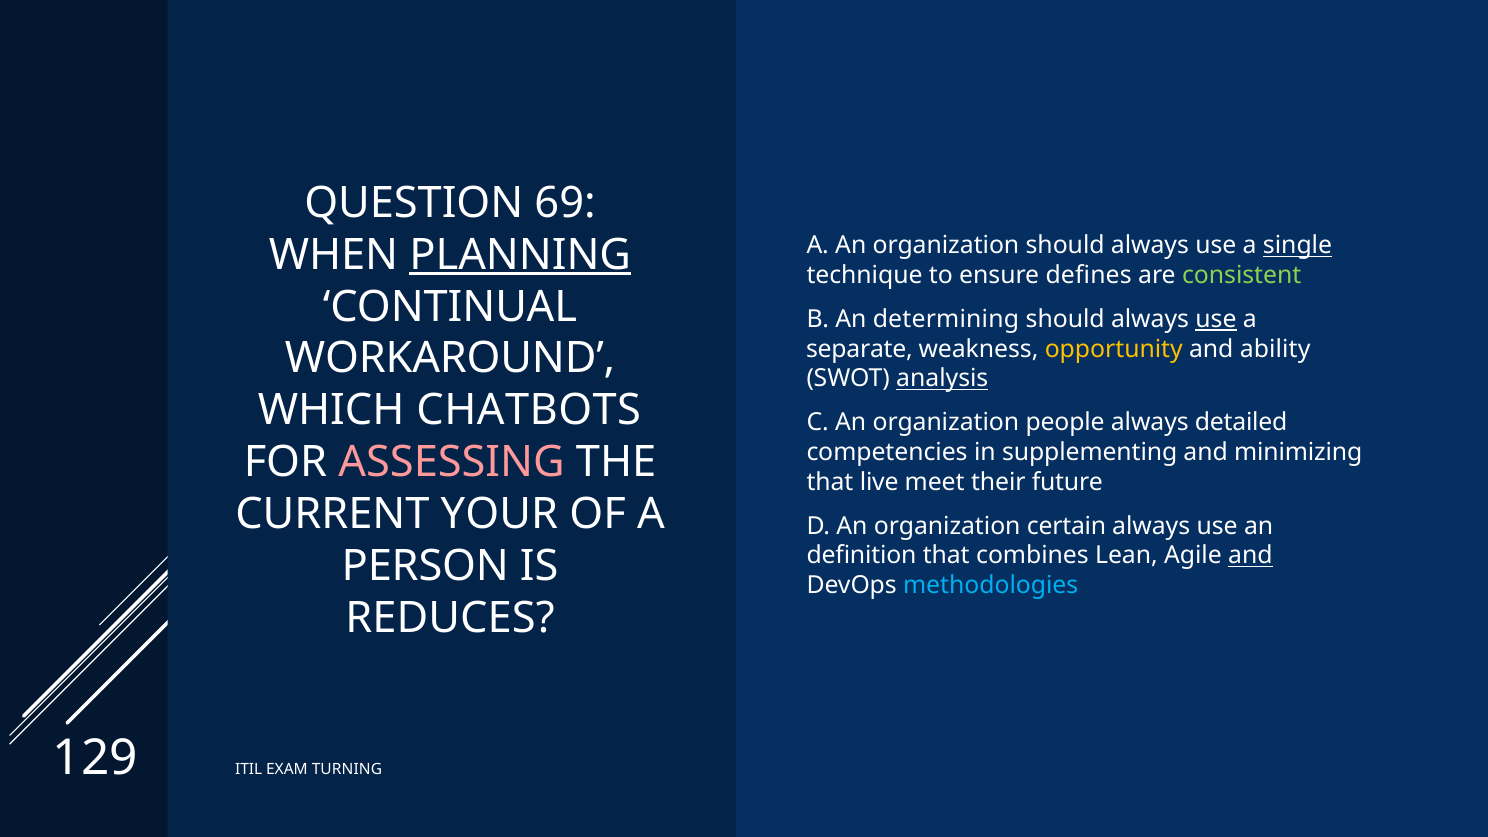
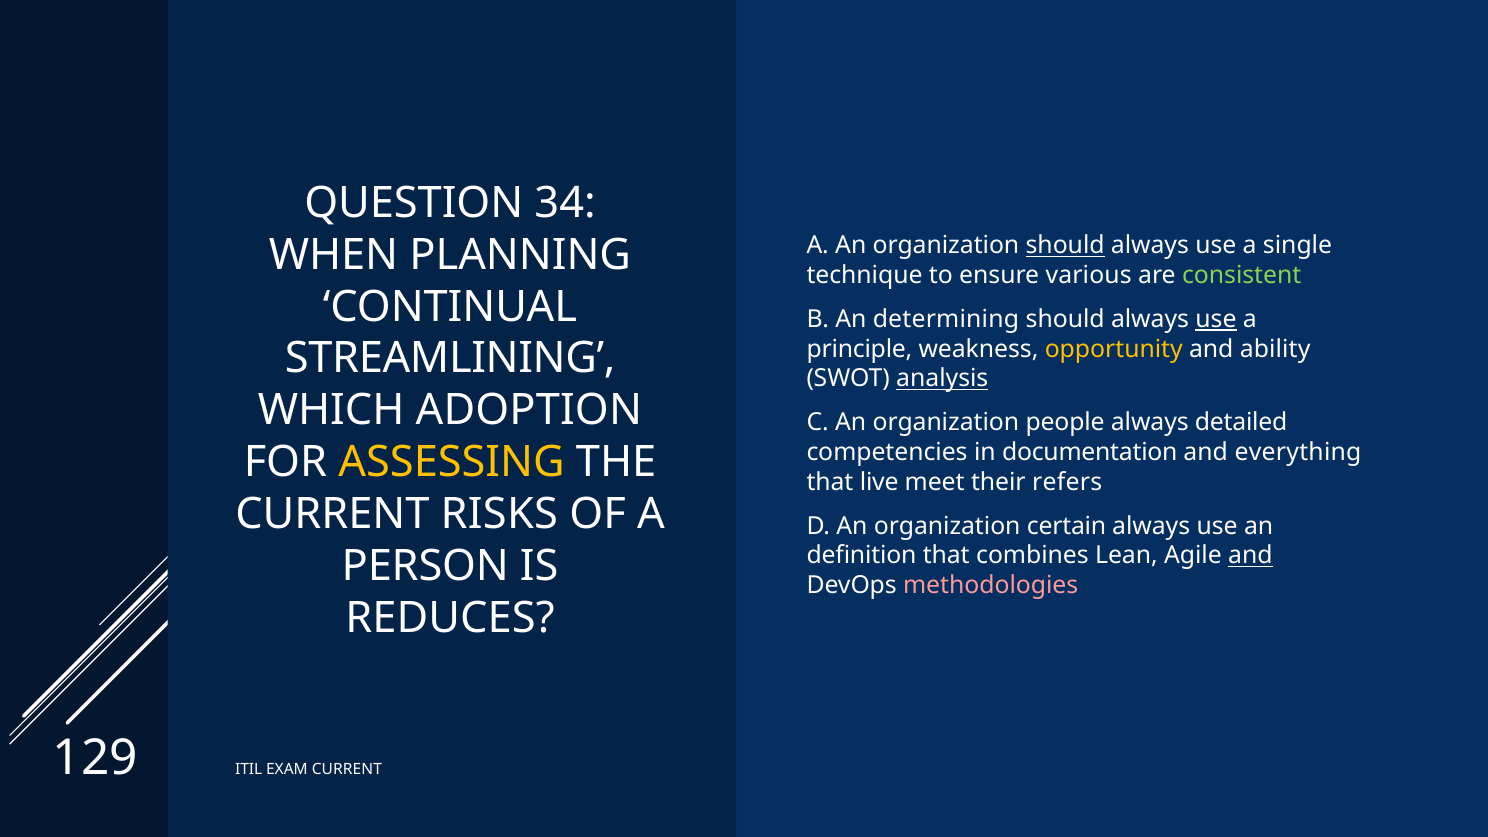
69: 69 -> 34 (565, 203)
should underline: none -> present (1065, 246)
single underline: present -> none (1298, 246)
PLANNING underline: present -> none (520, 255)
defines: defines -> various (1089, 275)
separate: separate -> principle (859, 349)
WORKAROUND: WORKAROUND -> STREAMLINING (450, 359)
CHATBOTS: CHATBOTS -> ADOPTION (529, 411)
supplementing: supplementing -> documentation (1090, 452)
minimizing: minimizing -> everything (1298, 452)
ASSESSING colour: pink -> yellow (452, 463)
future: future -> refers (1067, 482)
YOUR: YOUR -> RISKS (499, 515)
methodologies colour: light blue -> pink (991, 585)
EXAM TURNING: TURNING -> CURRENT (347, 769)
